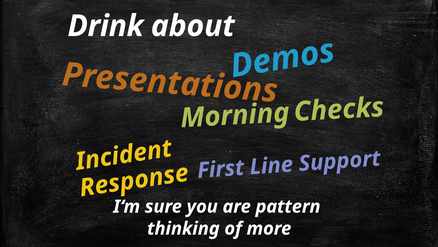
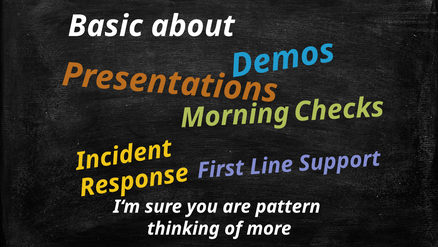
Drink: Drink -> Basic (105, 26)
